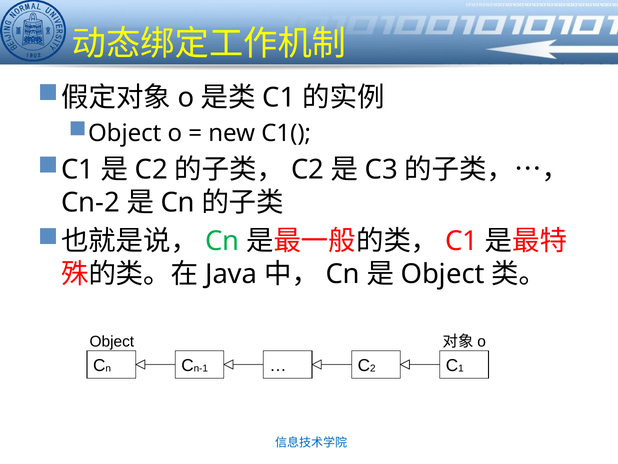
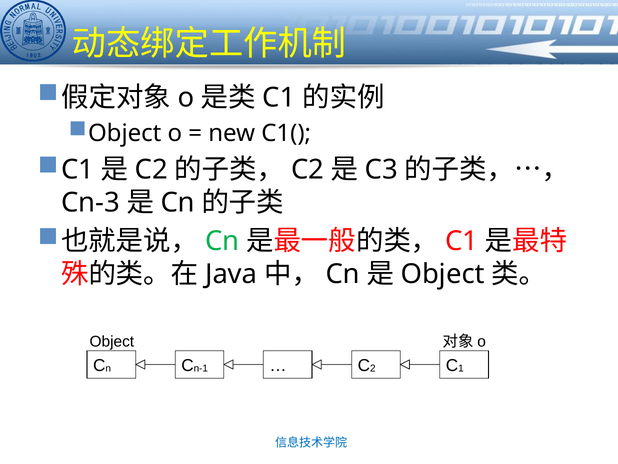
Cn-2: Cn-2 -> Cn-3 (90, 203)
